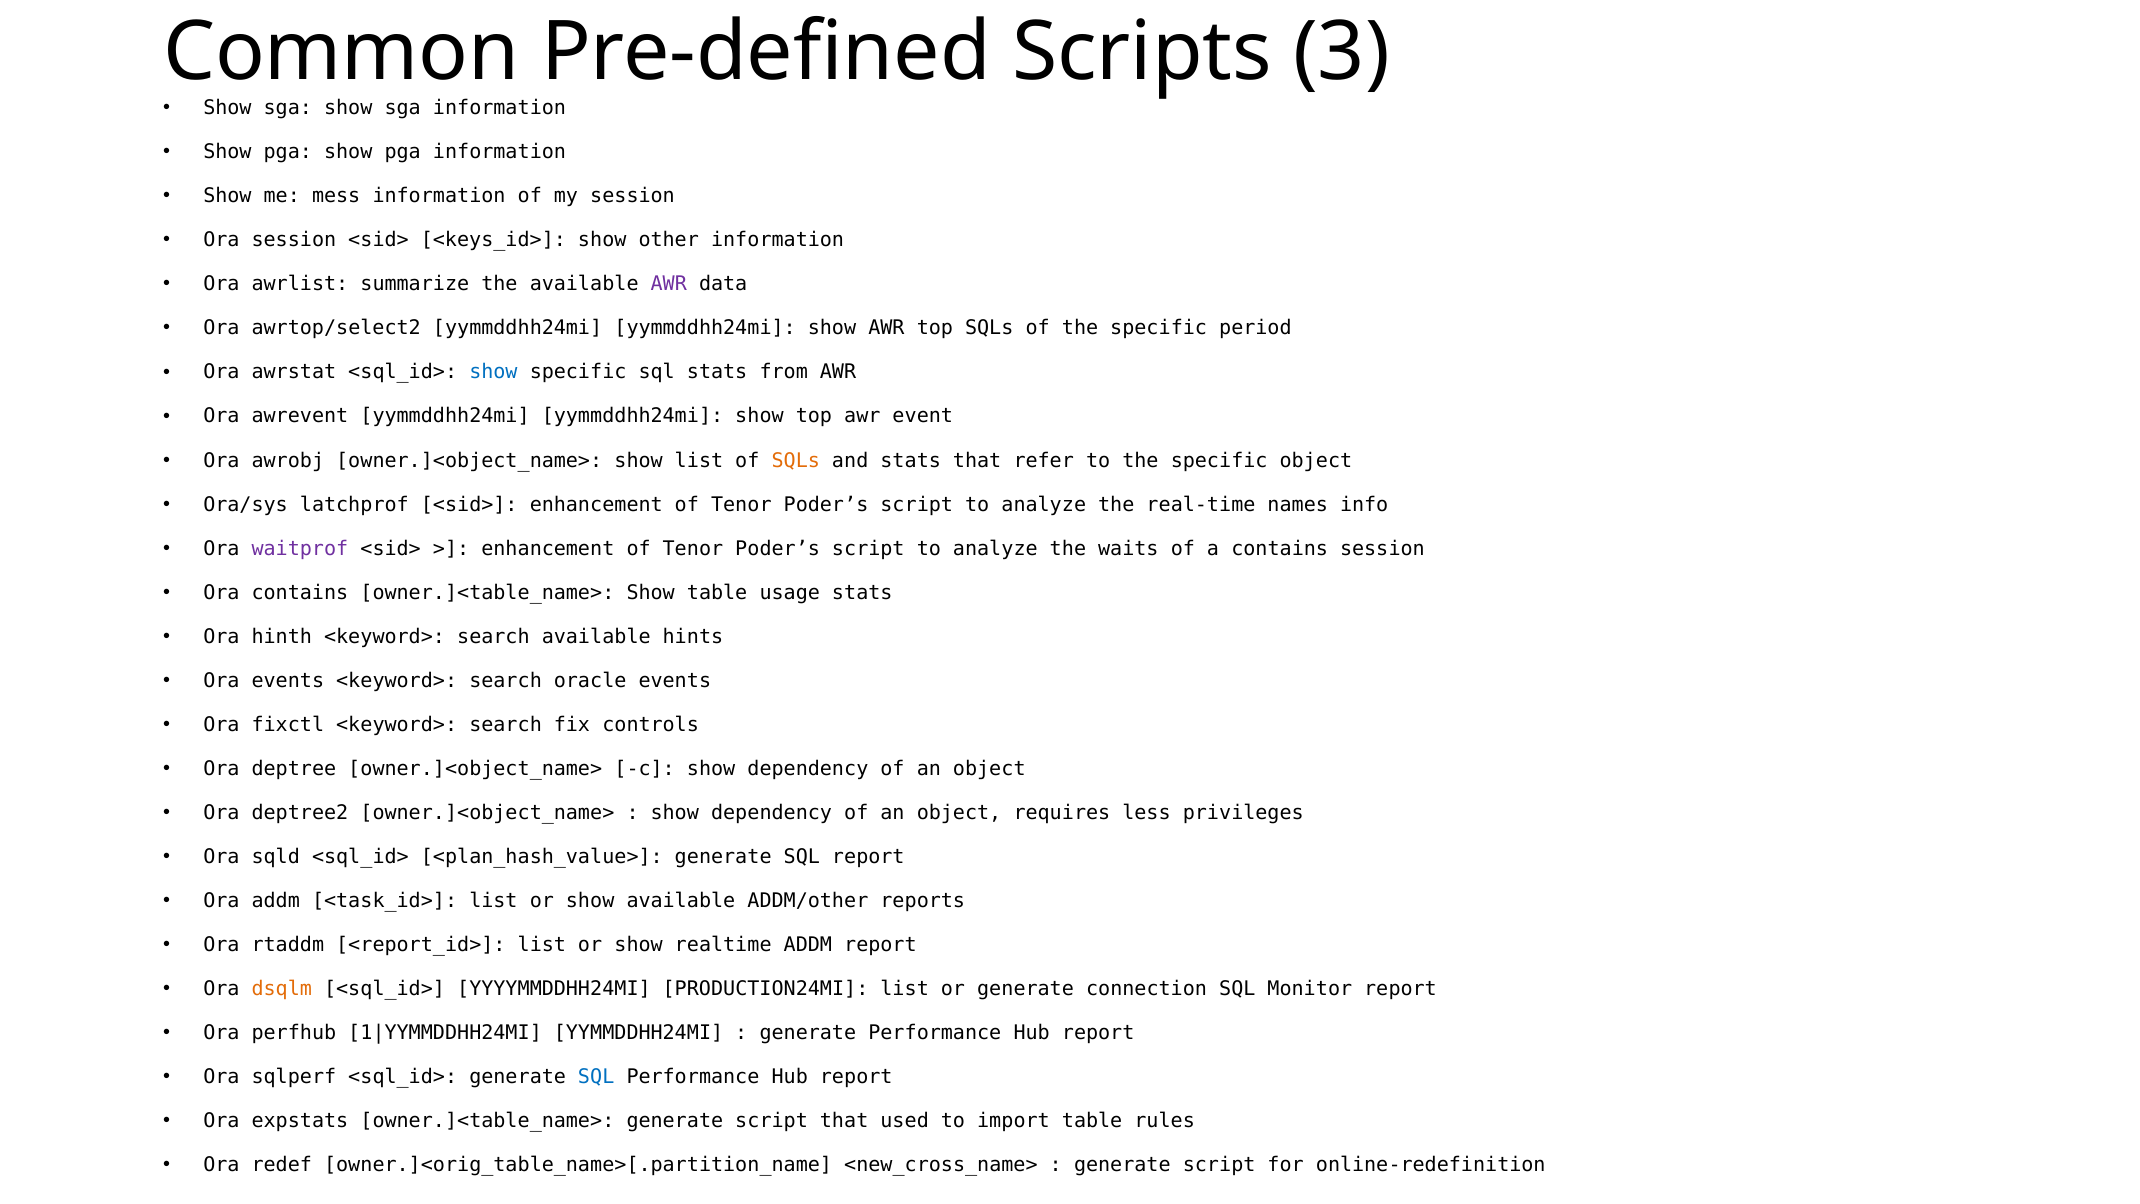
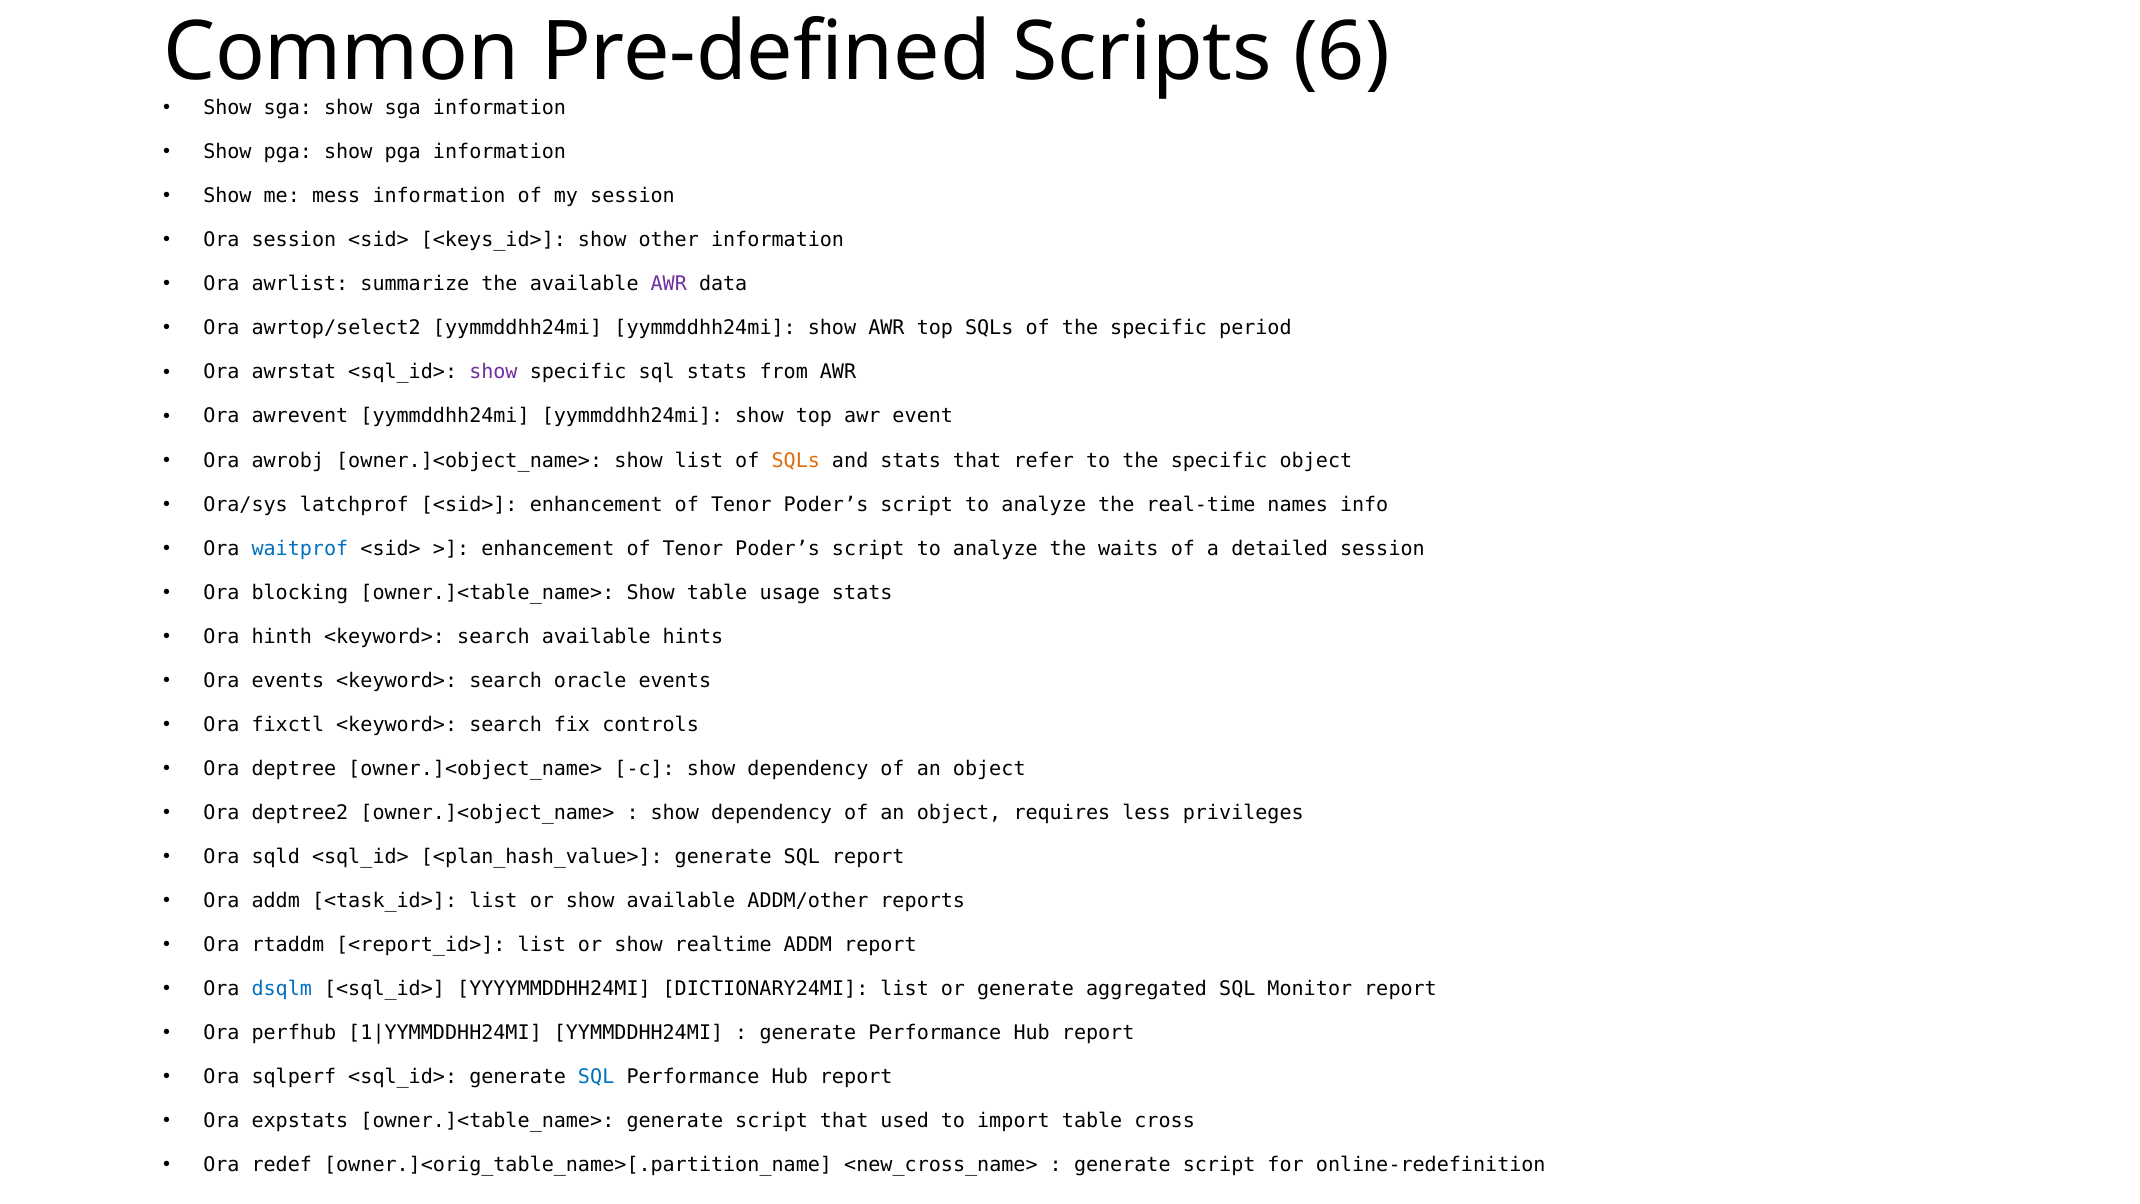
3: 3 -> 6 (1342, 52)
show colour: blue -> purple (493, 372)
waitprof colour: purple -> blue (300, 548)
a contains: contains -> detailed (1280, 548)
Ora contains: contains -> blocking (300, 592)
dsqlm colour: orange -> blue (282, 989)
PRODUCTION24MI: PRODUCTION24MI -> DICTIONARY24MI (766, 989)
connection: connection -> aggregated (1147, 989)
rules: rules -> cross (1165, 1121)
